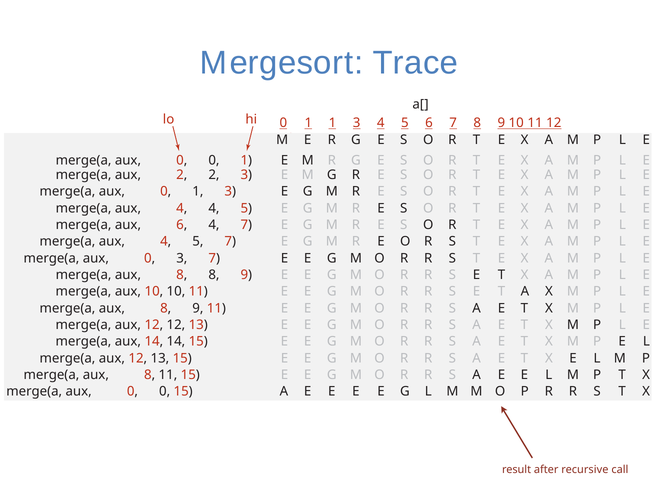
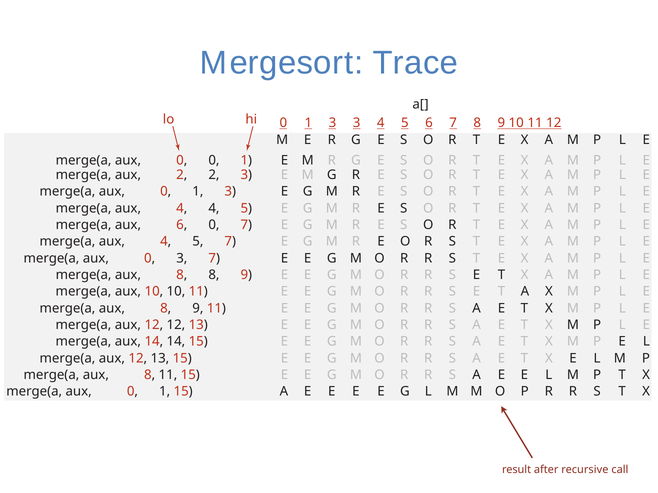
1: 1 -> 3 (332, 123)
6 4: 4 -> 0 (214, 225)
0: 0 -> 1 (165, 392)
